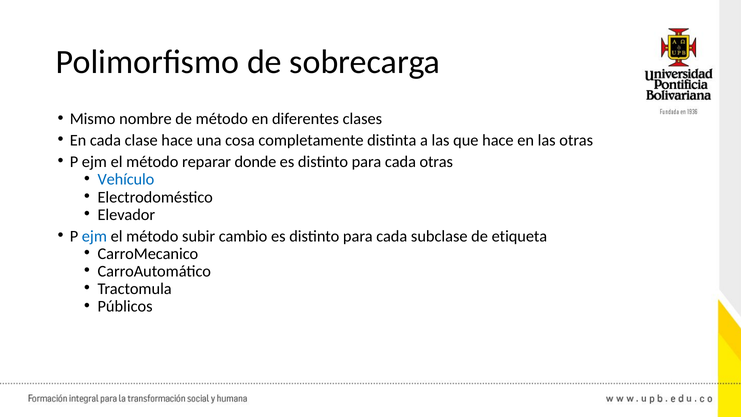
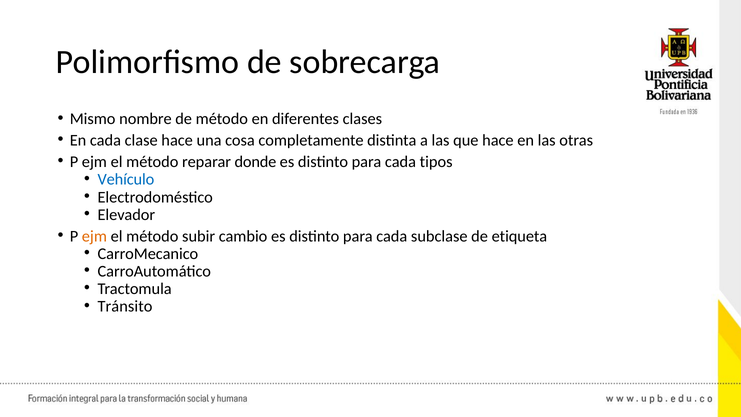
cada otras: otras -> tipos (436, 162)
ejm colour: blue -> orange (94, 236)
Públicos: Públicos -> Tránsito (125, 306)
